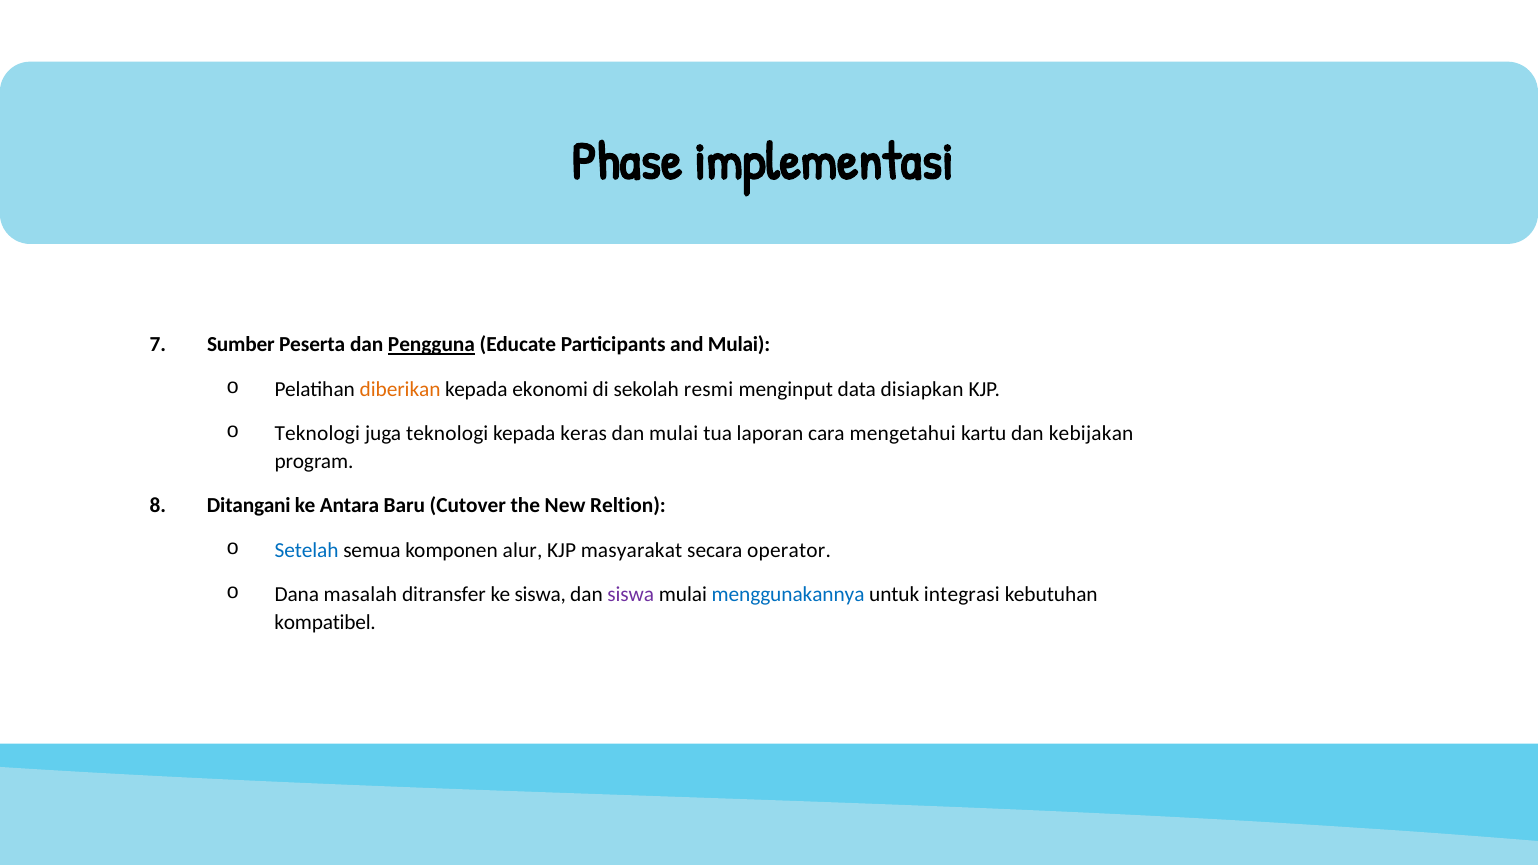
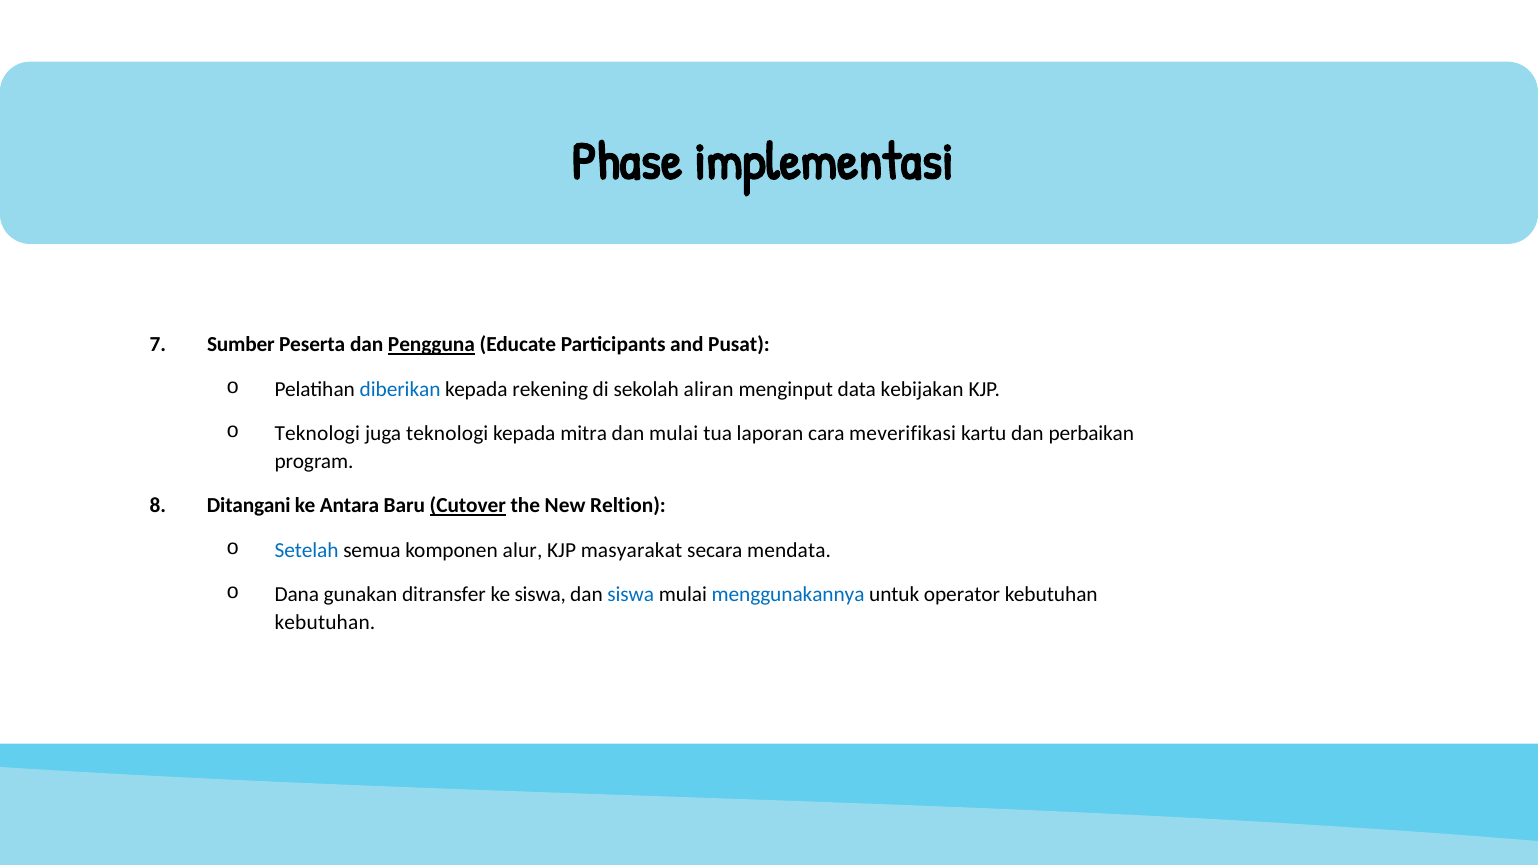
and Mulai: Mulai -> Pusat (739, 345)
diberikan colour: orange -> blue (400, 389)
ekonomi: ekonomi -> rekening (550, 389)
resmi: resmi -> aliran (709, 389)
disiapkan: disiapkan -> kebijakan (922, 389)
keras: keras -> mitra (584, 434)
mengetahui: mengetahui -> meverifikasi (903, 434)
kebijakan: kebijakan -> perbaikan (1091, 434)
Cutover underline: none -> present (468, 506)
operator: operator -> mendata (789, 550)
masalah: masalah -> gunakan (361, 595)
siswa colour: purple -> blue (631, 595)
integrasi: integrasi -> operator (962, 595)
kompatibel: kompatibel -> kebutuhan (325, 622)
